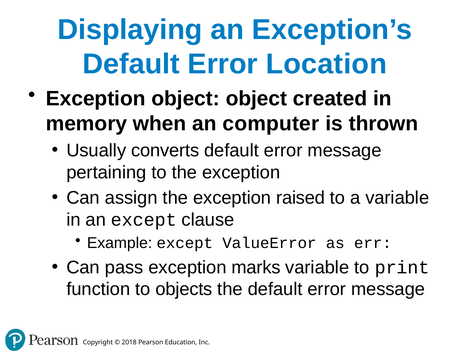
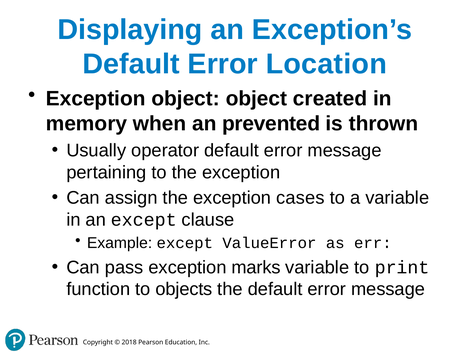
computer: computer -> prevented (271, 124)
converts: converts -> operator (165, 151)
raised: raised -> cases (300, 198)
